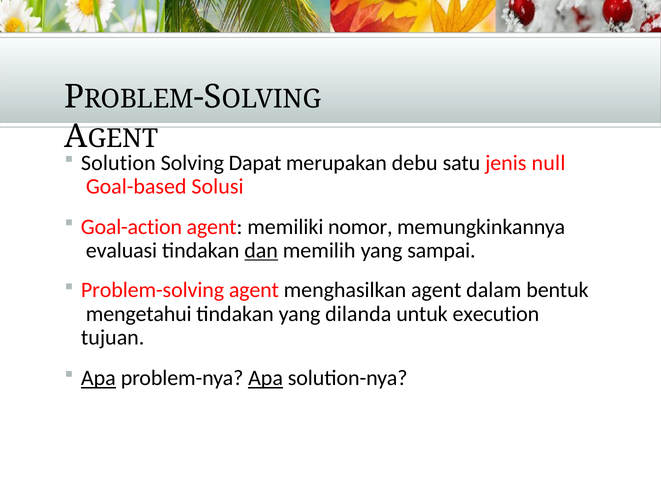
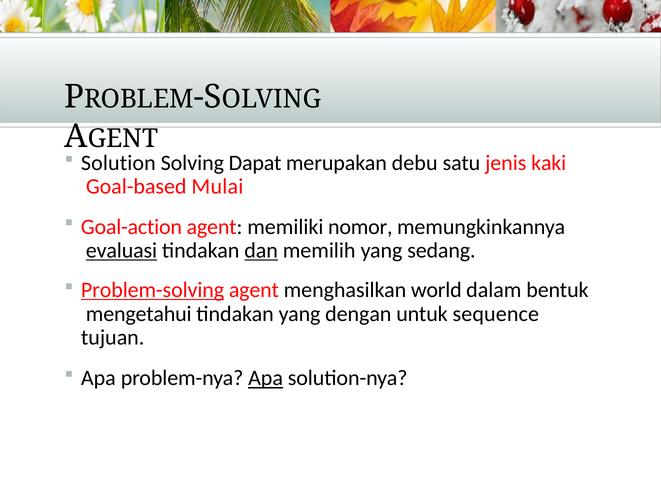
null: null -> kaki (549, 163)
Solusi: Solusi -> Mulai (217, 187)
evaluasi underline: none -> present (121, 251)
sampai: sampai -> sedang (441, 251)
Problem-solving underline: none -> present (153, 290)
menghasilkan agent: agent -> world (436, 290)
dilanda: dilanda -> dengan (358, 314)
execution: execution -> sequence (496, 314)
Apa underline: present -> none (98, 379)
